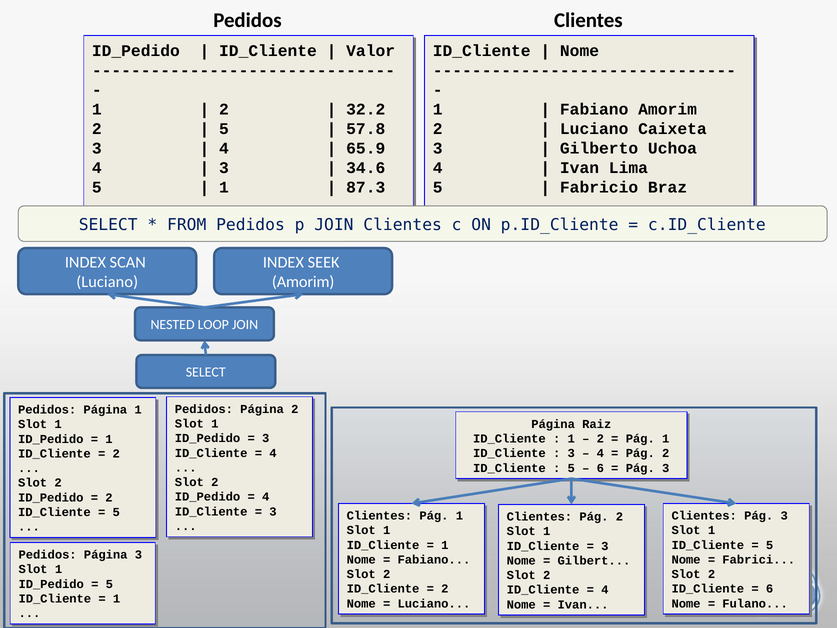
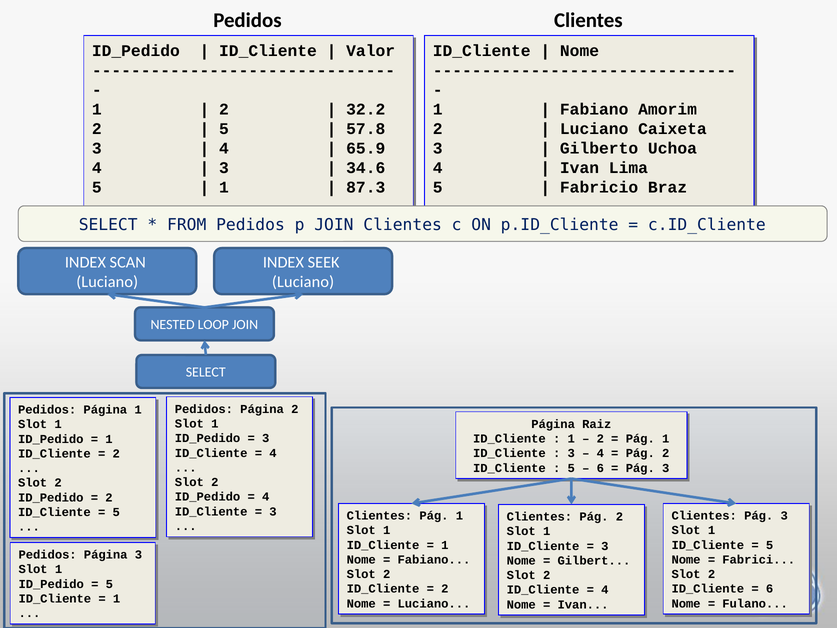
Amorim: Amorim -> Luciano (303, 282)
